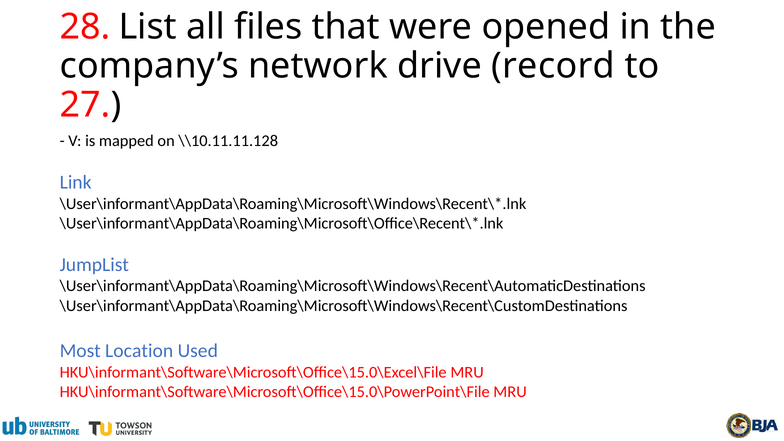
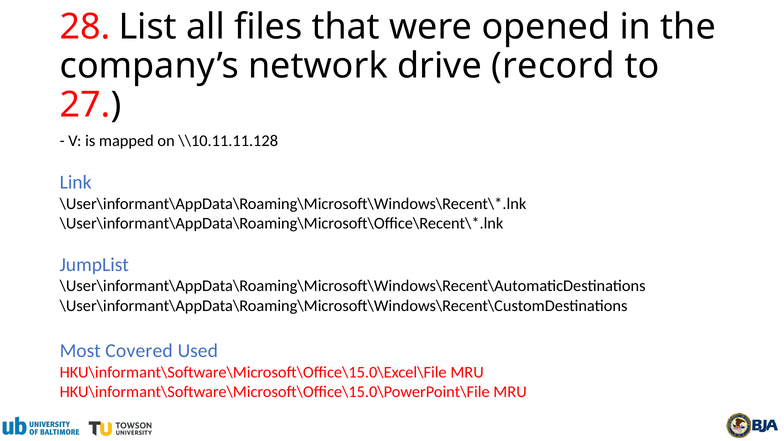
Location: Location -> Covered (139, 351)
